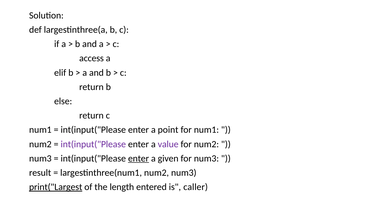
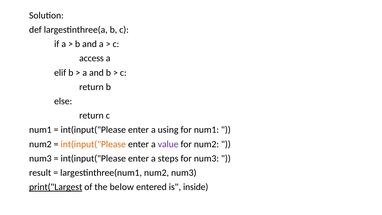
point: point -> using (168, 130)
int(input("Please colour: purple -> orange (93, 144)
enter underline: present -> none (139, 158)
given: given -> steps (168, 158)
length: length -> below (122, 187)
caller: caller -> inside (196, 187)
